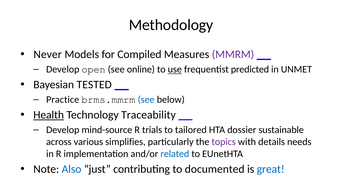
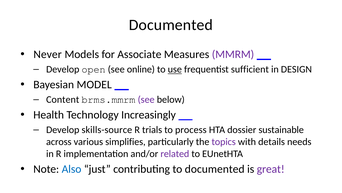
Methodology: Methodology -> Documented (171, 25)
Compiled: Compiled -> Associate (139, 54)
predicted: predicted -> sufficient (250, 69)
UNMET: UNMET -> DESIGN (296, 69)
TESTED: TESTED -> MODEL (94, 84)
Practice: Practice -> Content (63, 99)
see colour: blue -> purple (146, 99)
Health underline: present -> none (49, 115)
Traceability: Traceability -> Increasingly (149, 115)
mind-source: mind-source -> skills-source (107, 129)
tailored: tailored -> process (191, 129)
related colour: blue -> purple (175, 153)
great colour: blue -> purple (271, 169)
